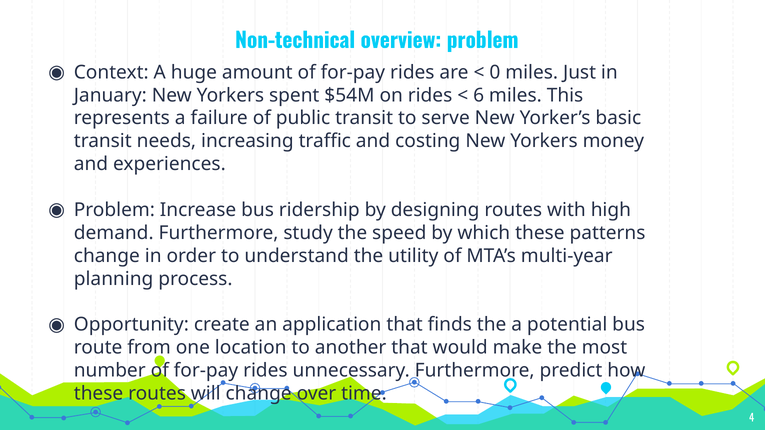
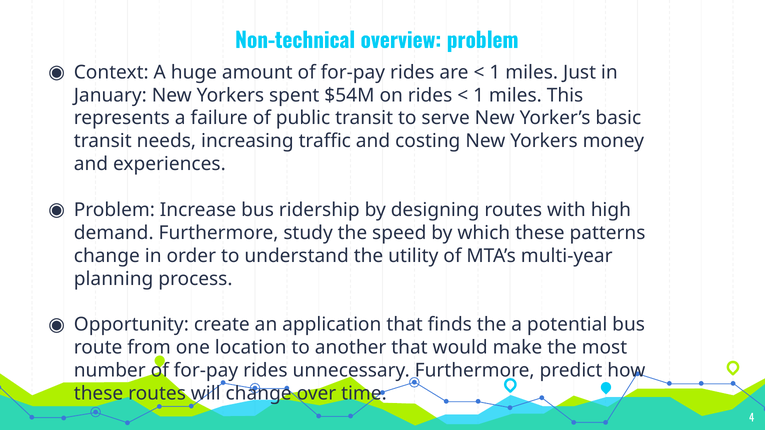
0: 0 -> 1 (495, 72)
6: 6 -> 1 (479, 95)
